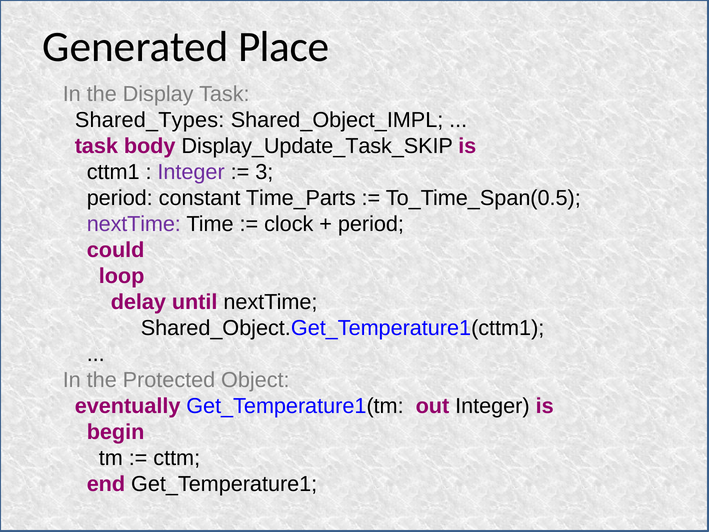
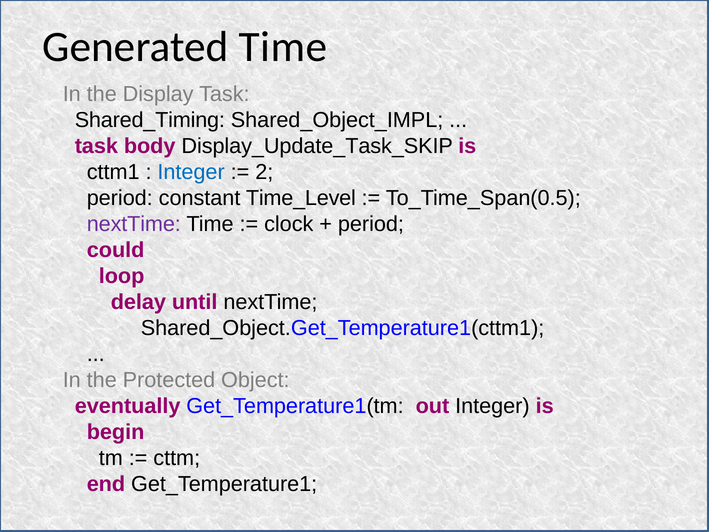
Generated Place: Place -> Time (283, 47)
Shared_Types: Shared_Types -> Shared_Timing (150, 120)
Integer colour: purple -> blue (191, 172)
3: 3 -> 2 (264, 172)
Time_Parts: Time_Parts -> Time_Level (301, 198)
